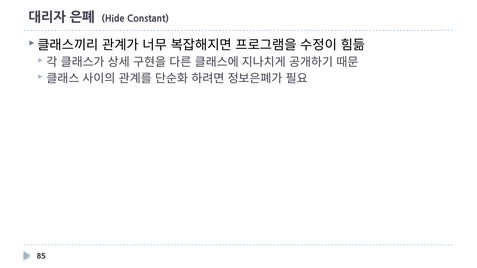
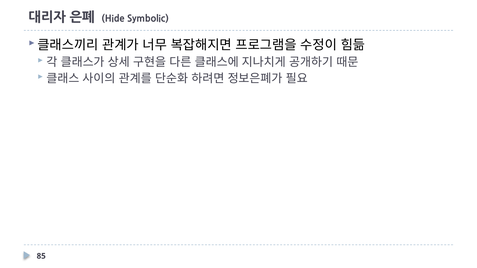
Constant: Constant -> Symbolic (148, 19)
